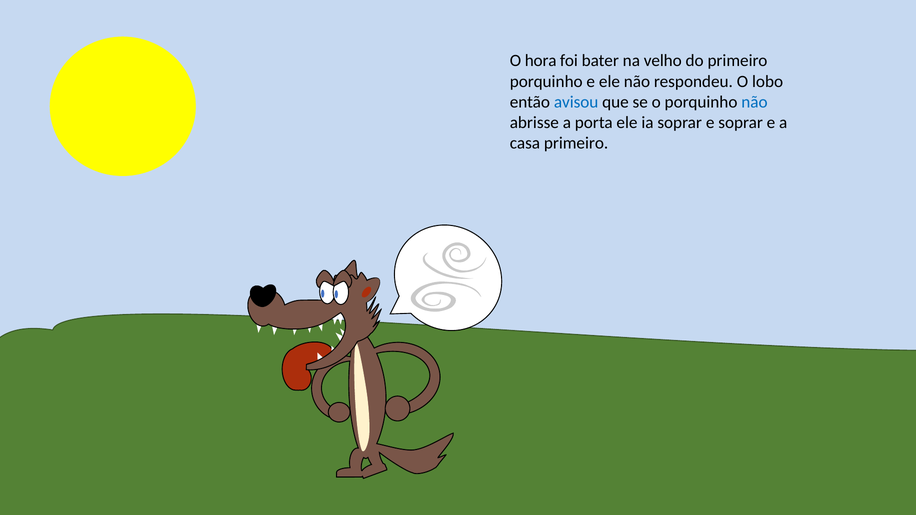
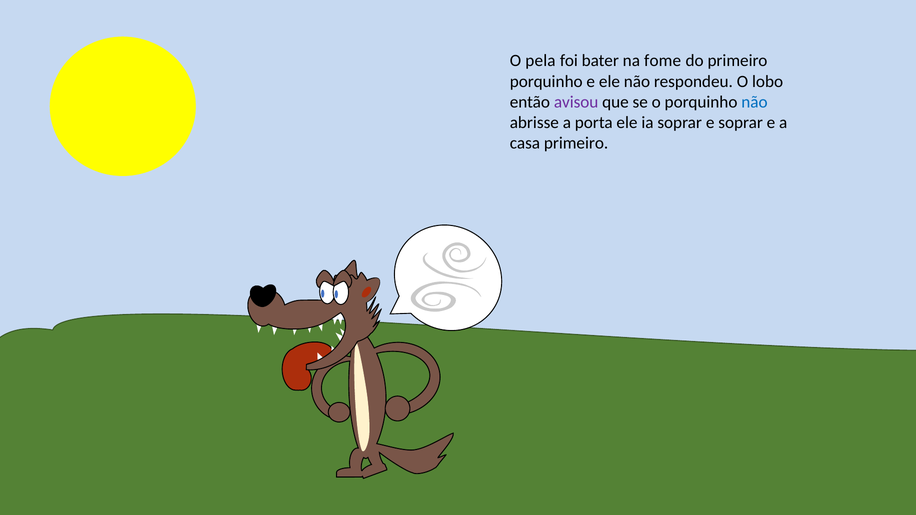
hora: hora -> pela (540, 61)
velho: velho -> fome (663, 61)
avisou colour: blue -> purple (576, 102)
